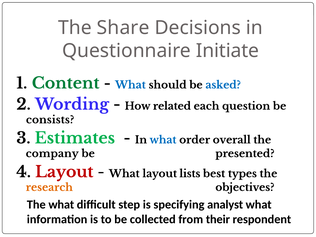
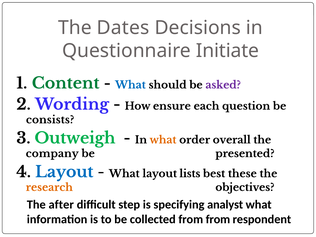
Share: Share -> Dates (123, 28)
asked colour: blue -> purple (223, 85)
related: related -> ensure (172, 106)
Estimates: Estimates -> Outweigh (75, 138)
what colour: blue -> orange (163, 140)
Layout colour: red -> blue (64, 172)
types: types -> these (242, 174)
The what: what -> after (61, 205)
from their: their -> from (218, 219)
